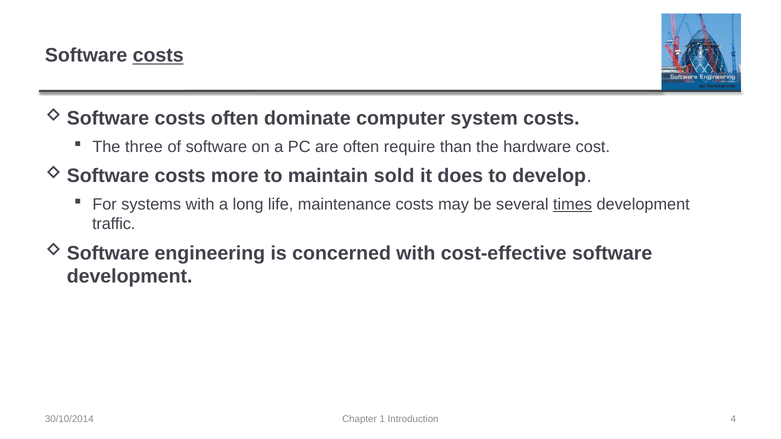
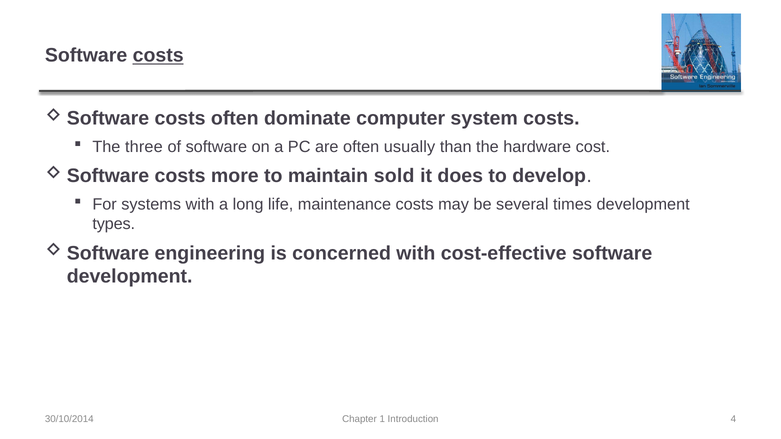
require: require -> usually (410, 147)
times underline: present -> none (573, 205)
traffic: traffic -> types (114, 224)
